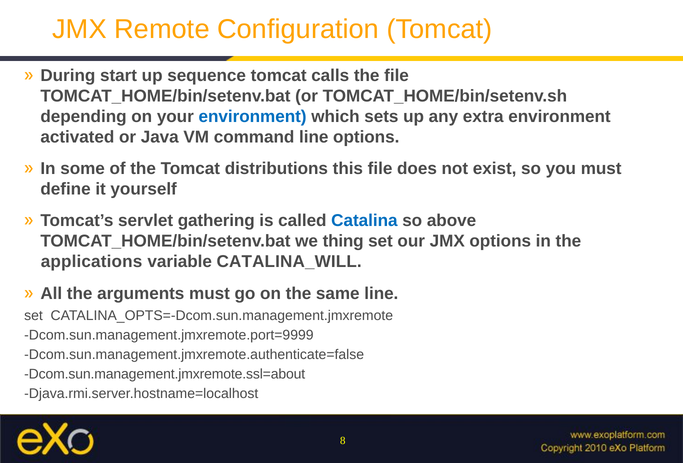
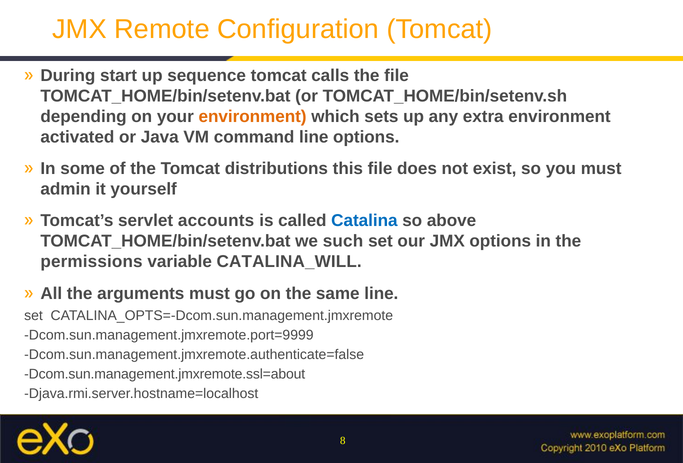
environment colour: blue -> orange (253, 116)
define: define -> admin (66, 189)
gathering: gathering -> accounts (216, 221)
thing: thing -> such (343, 241)
applications: applications -> permissions (92, 262)
